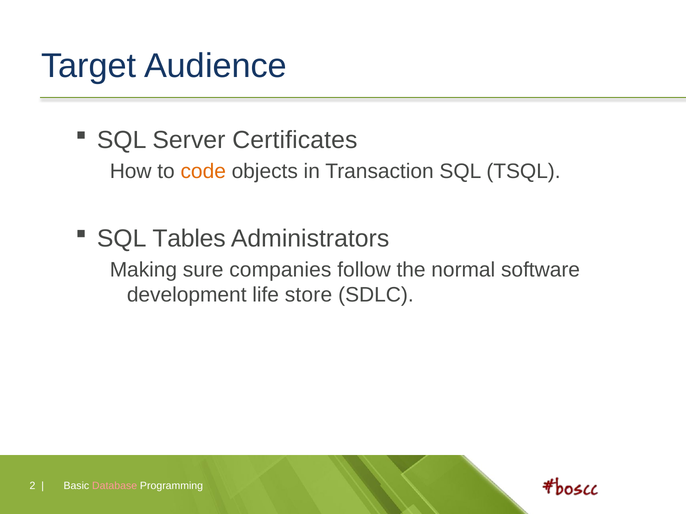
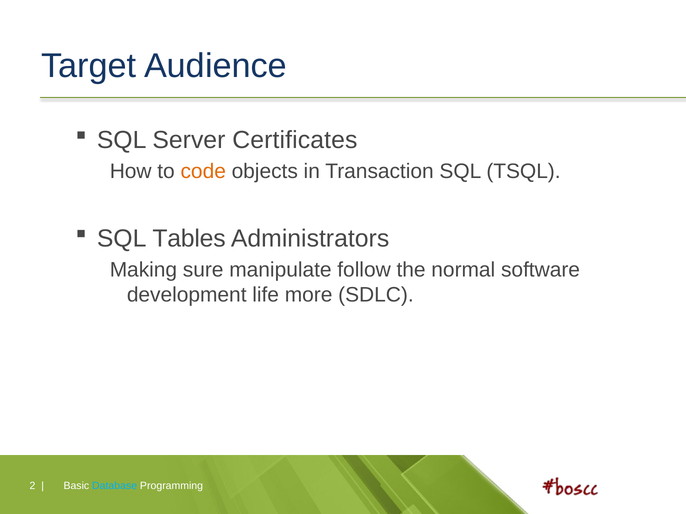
companies: companies -> manipulate (280, 270)
store: store -> more (309, 295)
Database colour: pink -> light blue (115, 486)
